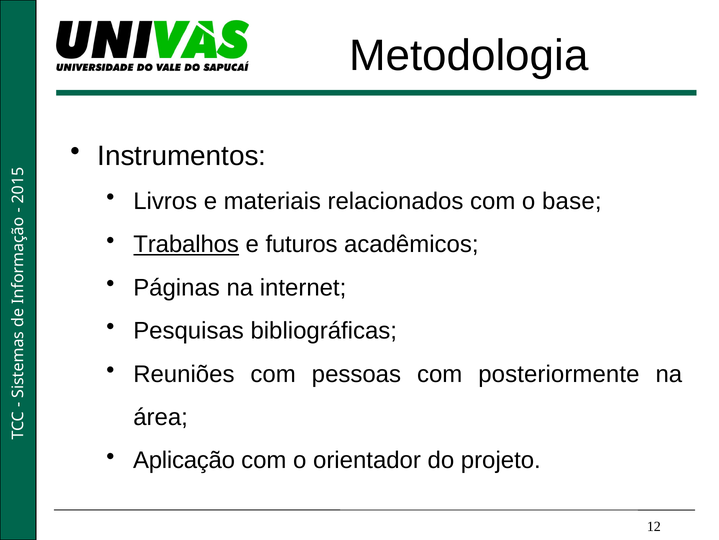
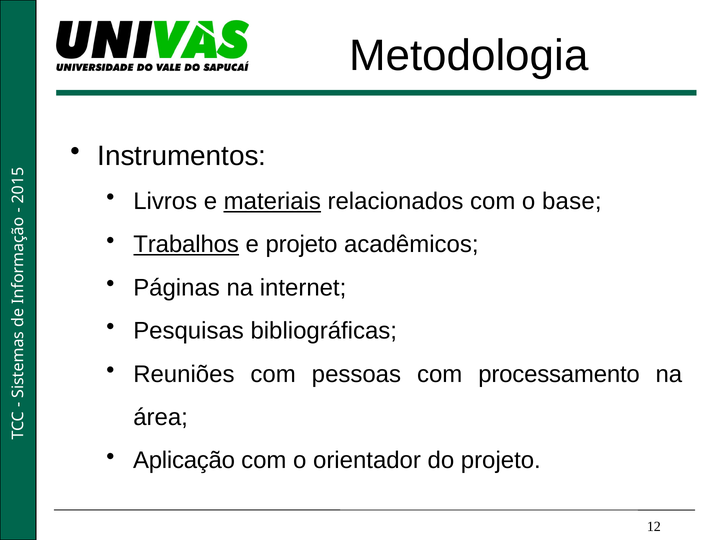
materiais underline: none -> present (272, 201)
e futuros: futuros -> projeto (302, 244)
posteriormente: posteriormente -> processamento (559, 374)
